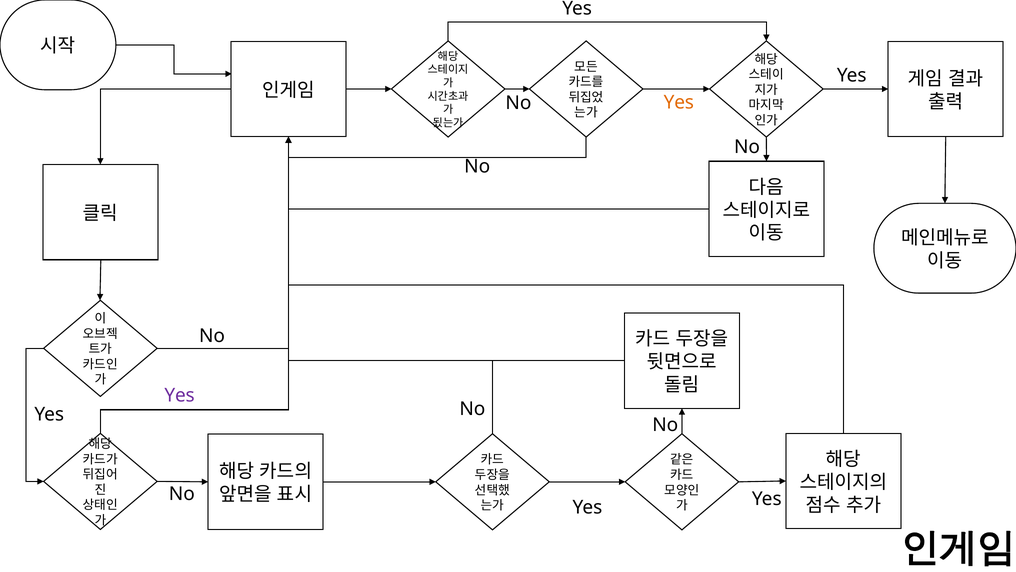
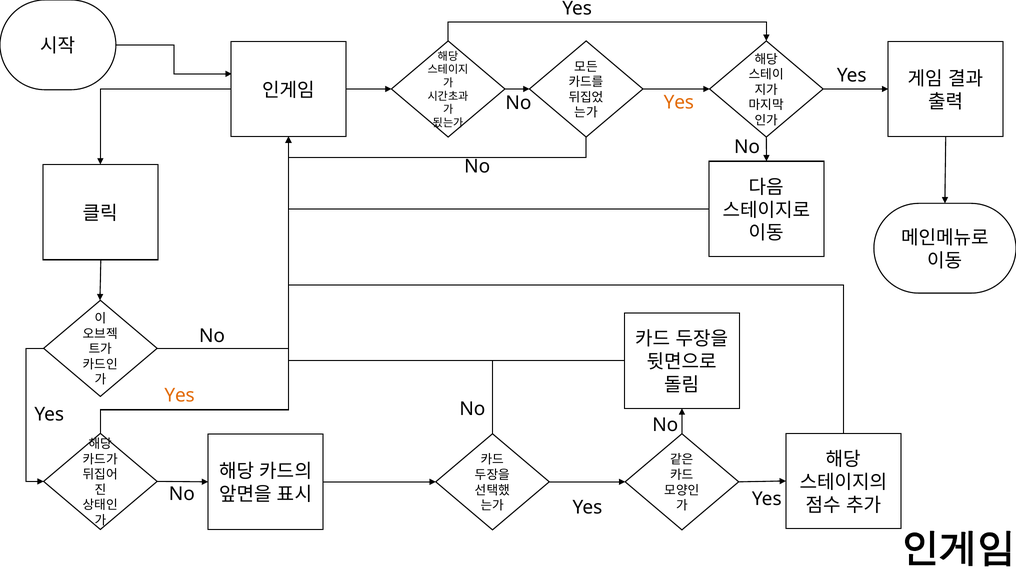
Yes colour: purple -> orange (180, 395)
